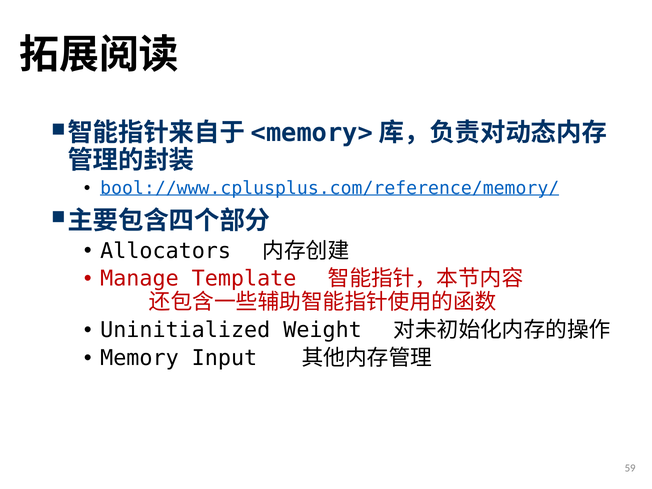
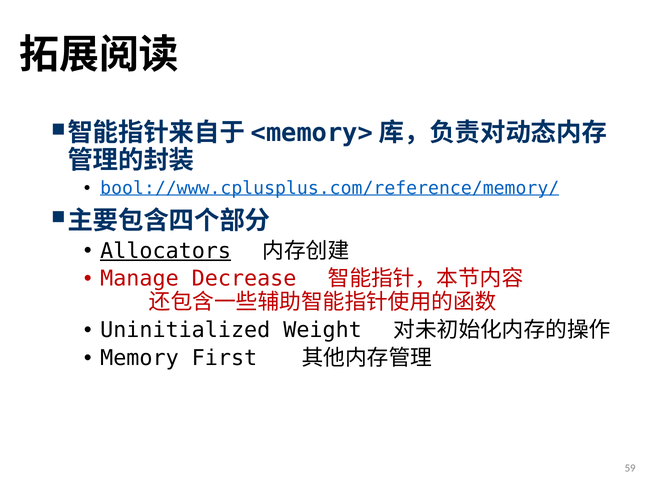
Allocators underline: none -> present (166, 251)
Template: Template -> Decrease (244, 279)
Input: Input -> First (224, 358)
